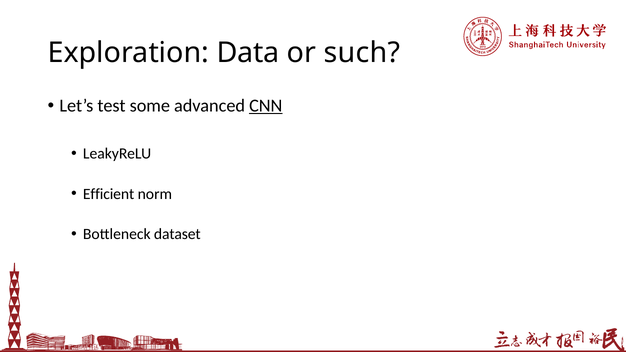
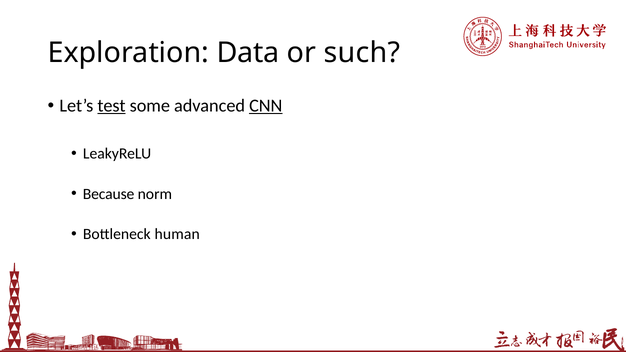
test underline: none -> present (112, 106)
Efficient: Efficient -> Because (109, 194)
dataset: dataset -> human (177, 234)
